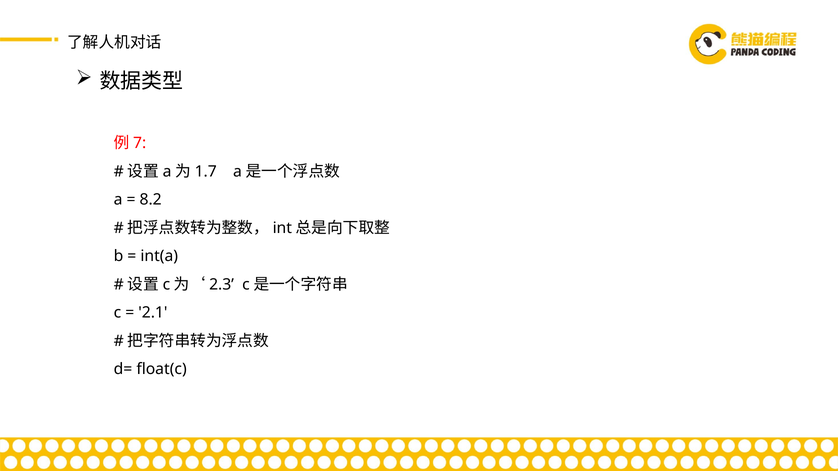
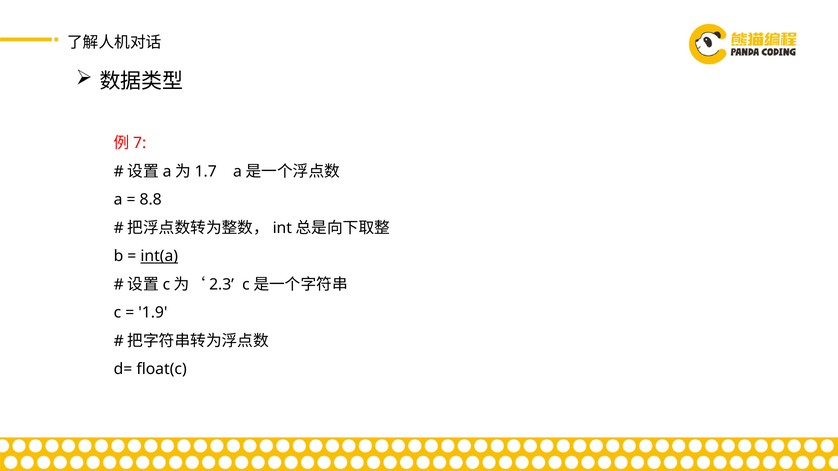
8.2: 8.2 -> 8.8 (151, 200)
int(a underline: none -> present (159, 256)
2.1: 2.1 -> 1.9 (153, 313)
